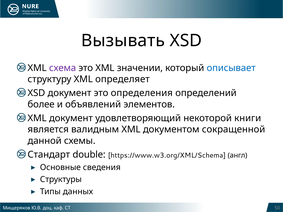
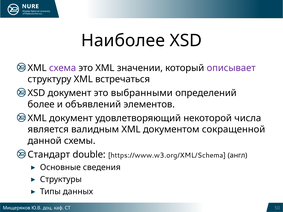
Вызывать: Вызывать -> Наиболее (123, 41)
описывает colour: blue -> purple (231, 68)
определяет: определяет -> встречаться (123, 79)
определения: определения -> выбранными (142, 93)
книги: книги -> числа (248, 118)
